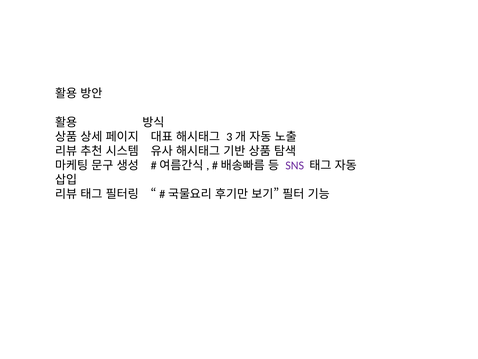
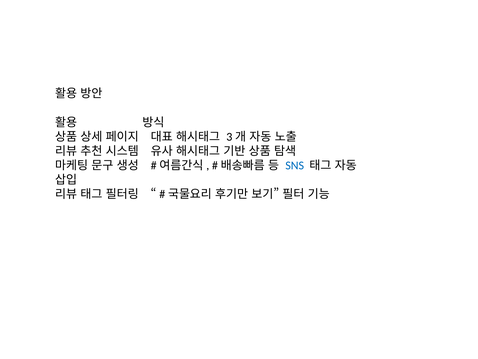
SNS colour: purple -> blue (295, 165)
